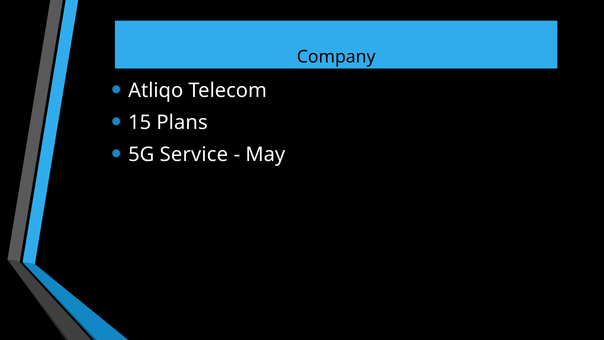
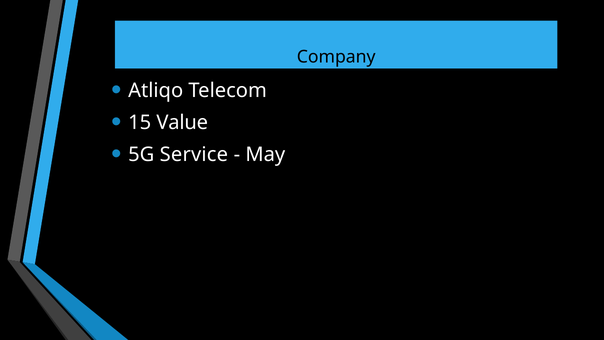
Plans: Plans -> Value (182, 123)
